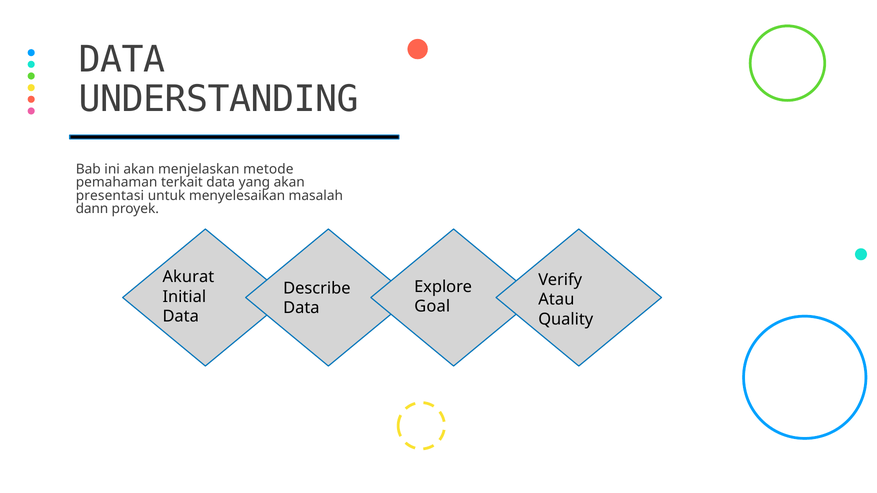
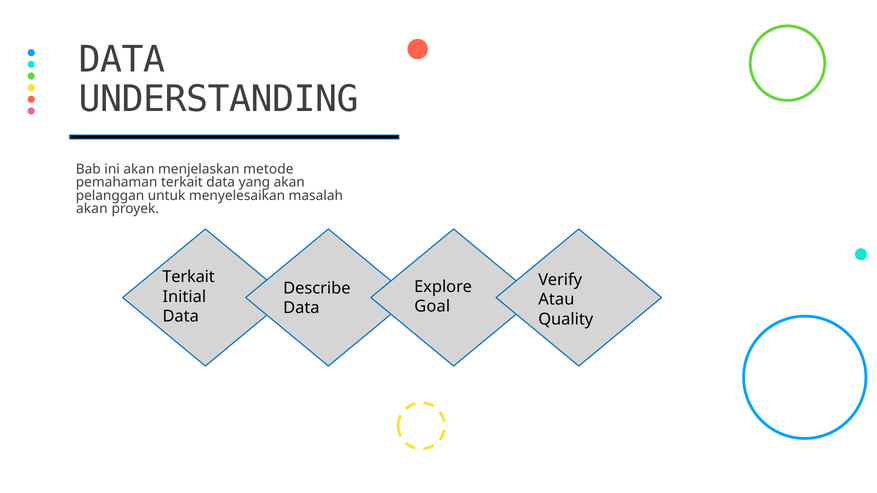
presentasi: presentasi -> pelanggan (110, 196)
dann: dann -> akan (92, 209)
Akurat: Akurat -> Terkait (189, 277)
